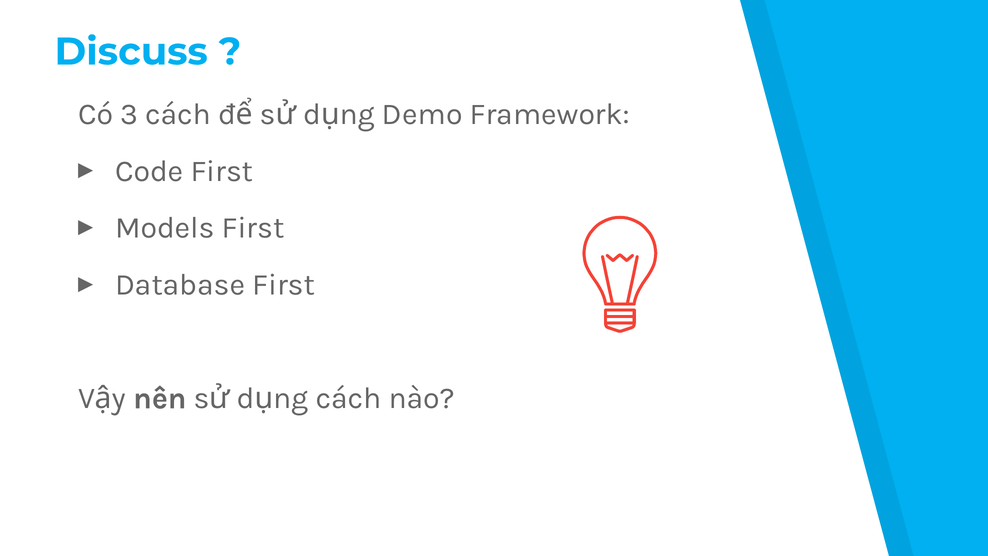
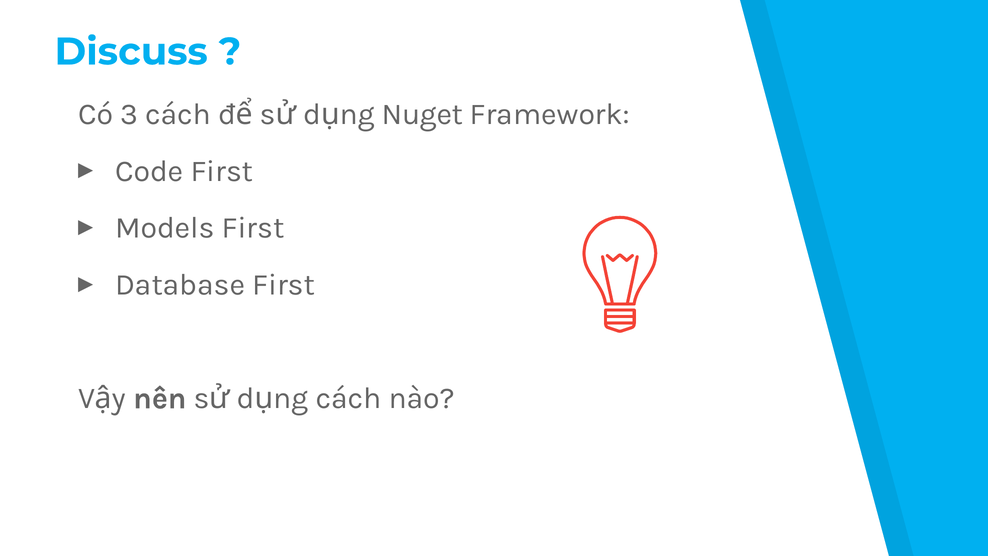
Demo: Demo -> Nuget (422, 114)
